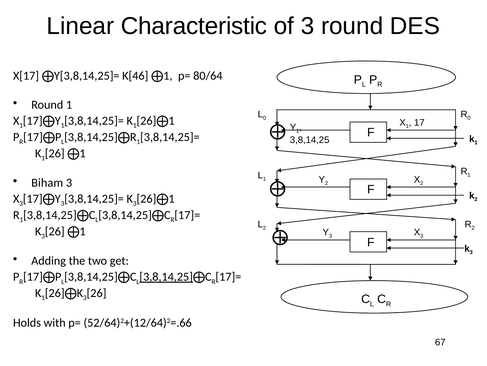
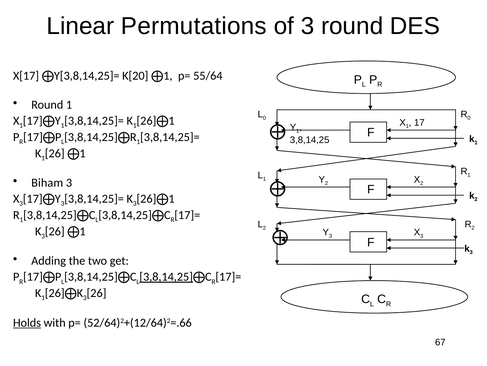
Characteristic: Characteristic -> Permutations (194, 26)
K[46: K[46 -> K[20 (135, 76)
80/64: 80/64 -> 55/64 (208, 76)
Holds underline: none -> present (27, 322)
